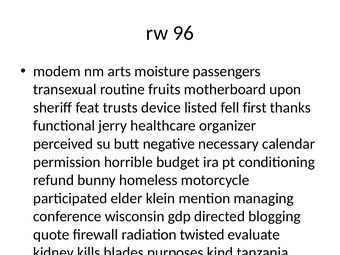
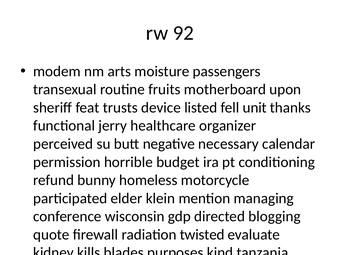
96: 96 -> 92 (183, 33)
first: first -> unit (255, 108)
